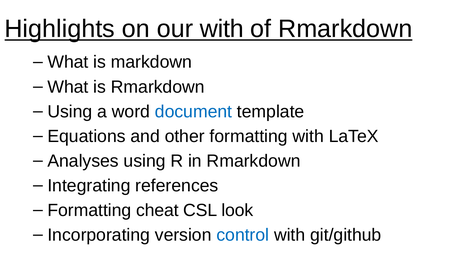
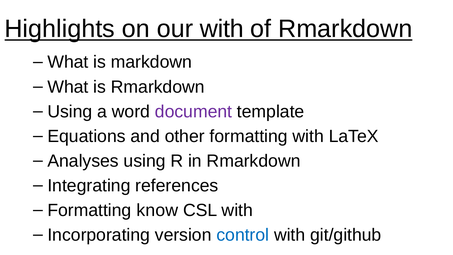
document colour: blue -> purple (194, 112)
cheat: cheat -> know (157, 210)
CSL look: look -> with (237, 210)
